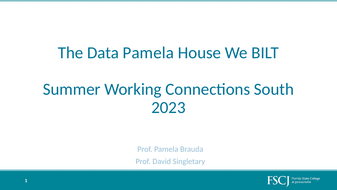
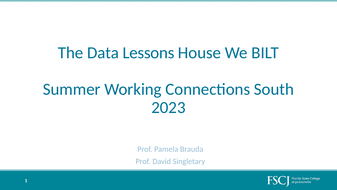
Data Pamela: Pamela -> Lessons (148, 53)
